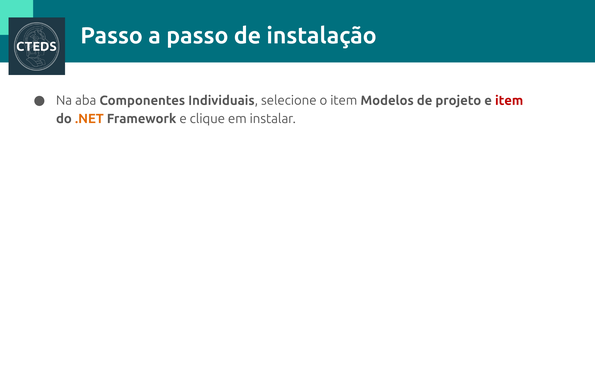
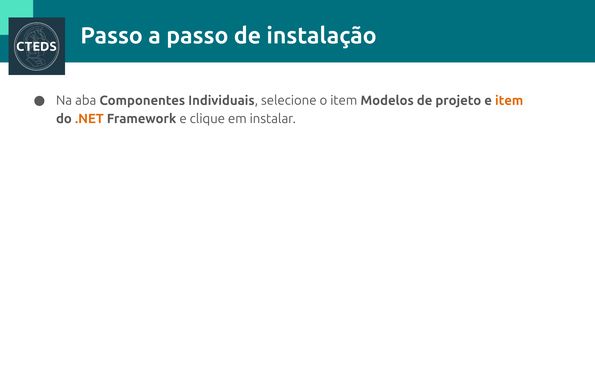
item colour: red -> orange (509, 100)
